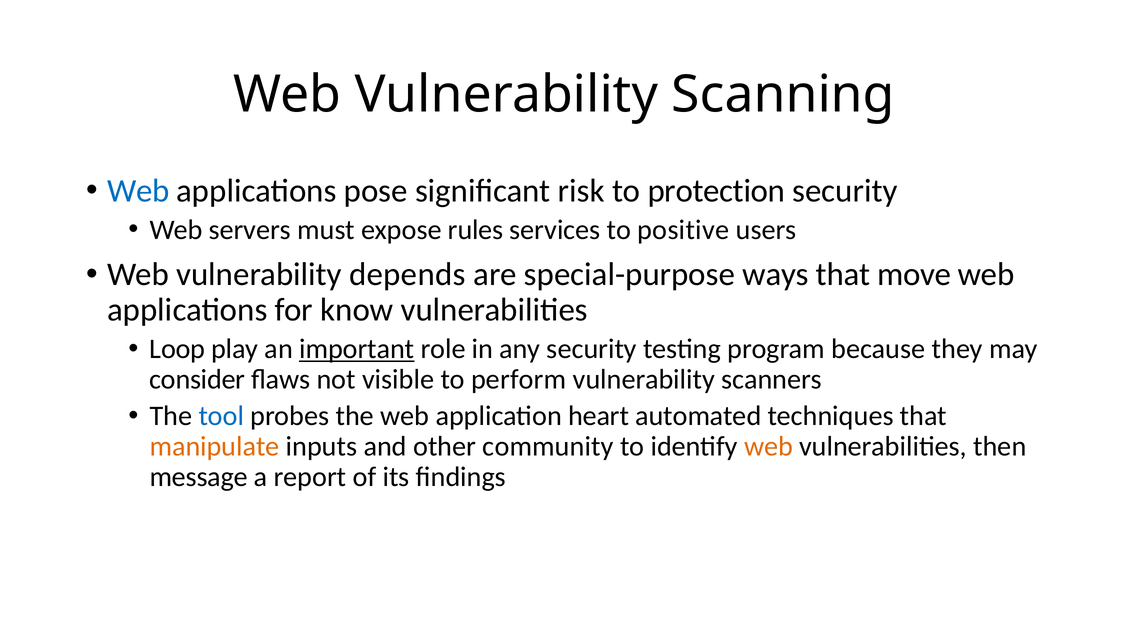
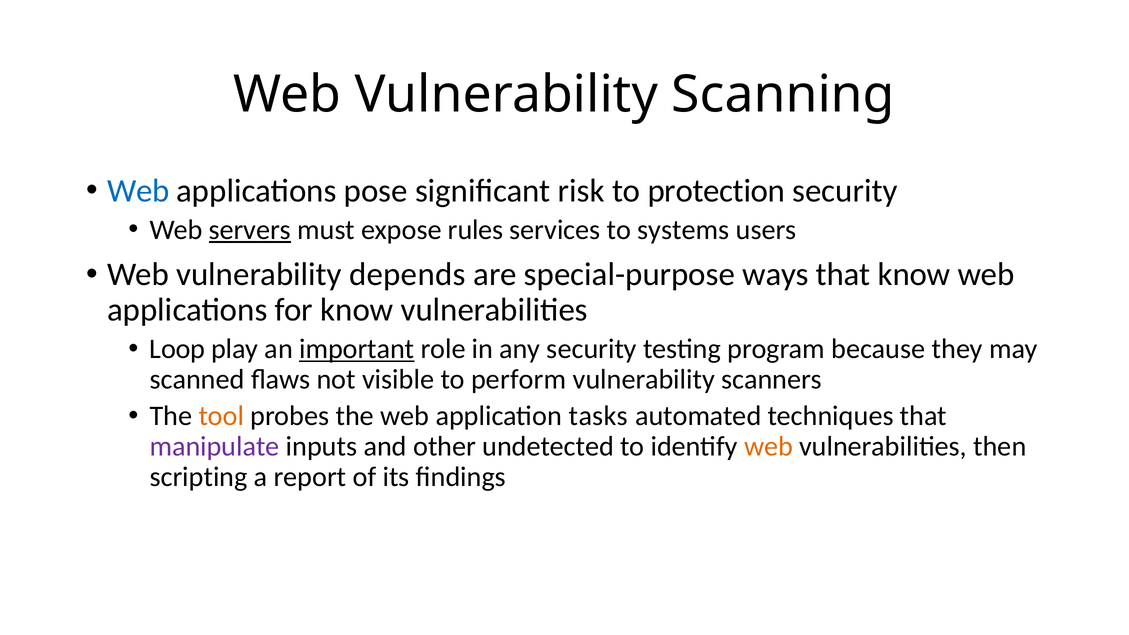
servers underline: none -> present (250, 230)
positive: positive -> systems (683, 230)
that move: move -> know (914, 275)
consider: consider -> scanned (197, 380)
tool colour: blue -> orange (221, 416)
heart: heart -> tasks (598, 416)
manipulate colour: orange -> purple (215, 446)
community: community -> undetected (548, 446)
message: message -> scripting (199, 477)
